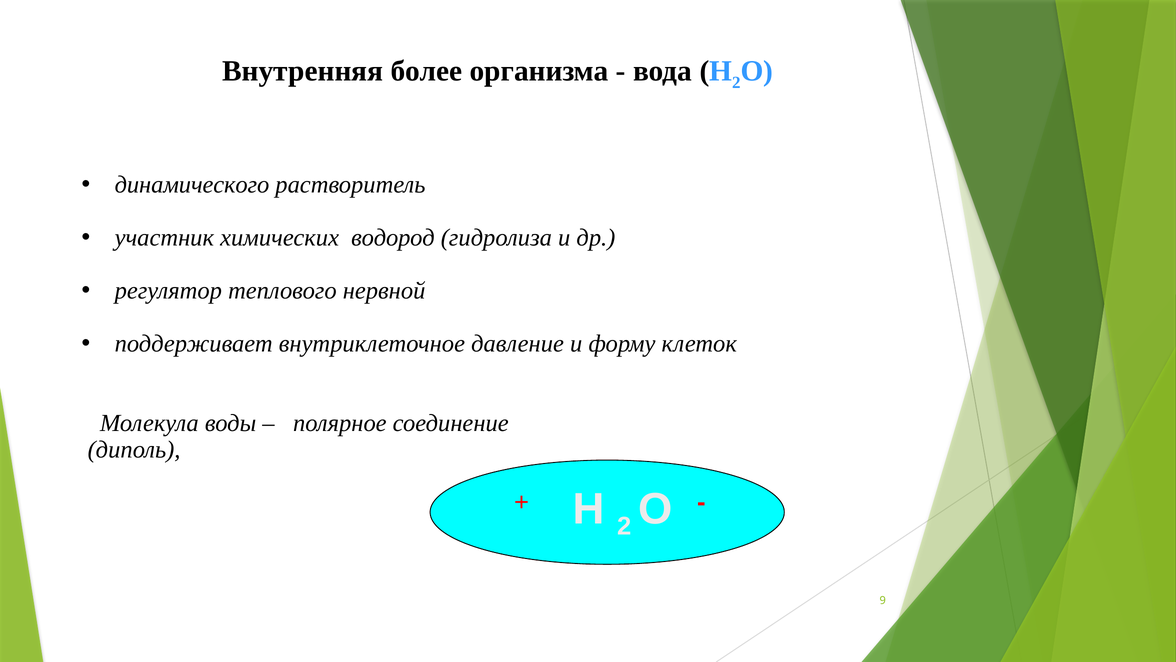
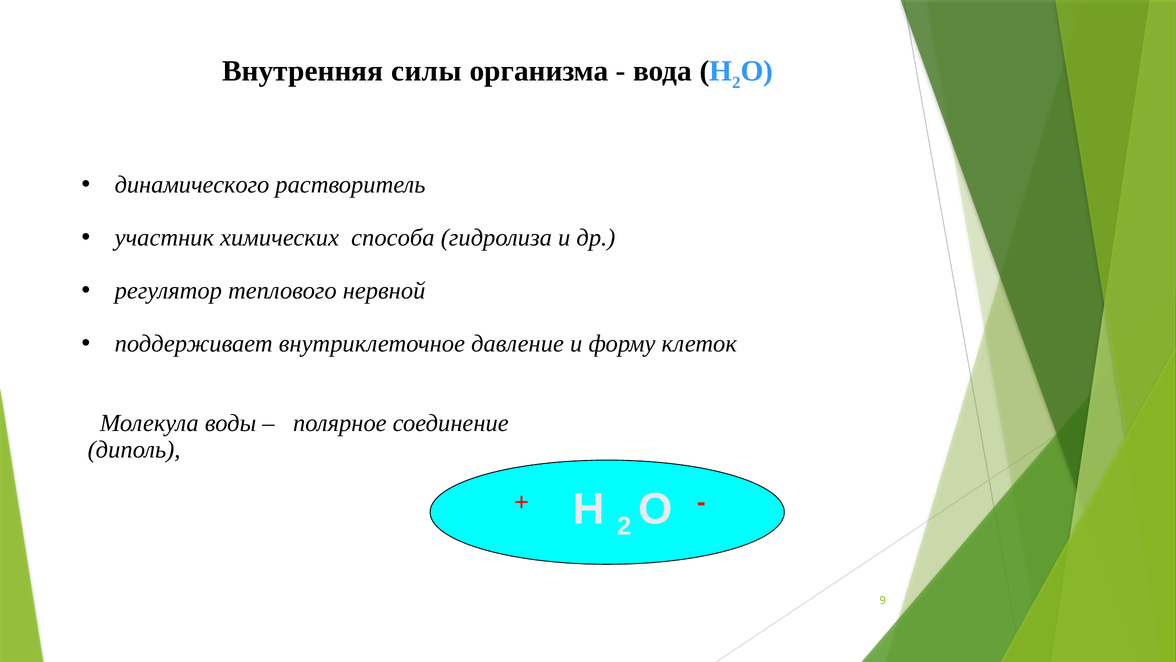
более: более -> силы (426, 71)
водород: водород -> способа (393, 237)
